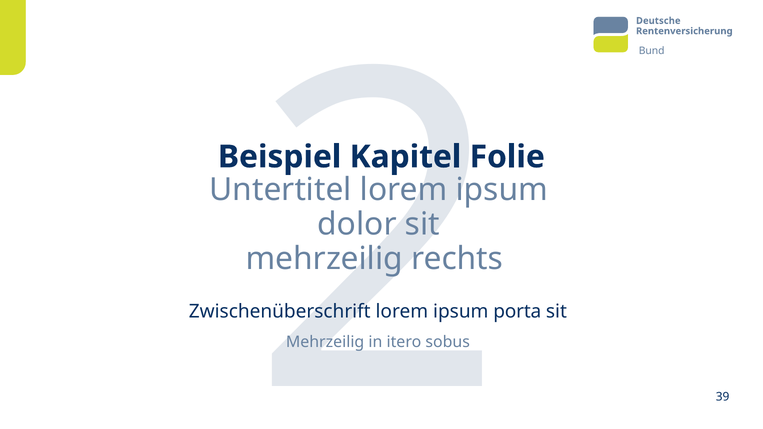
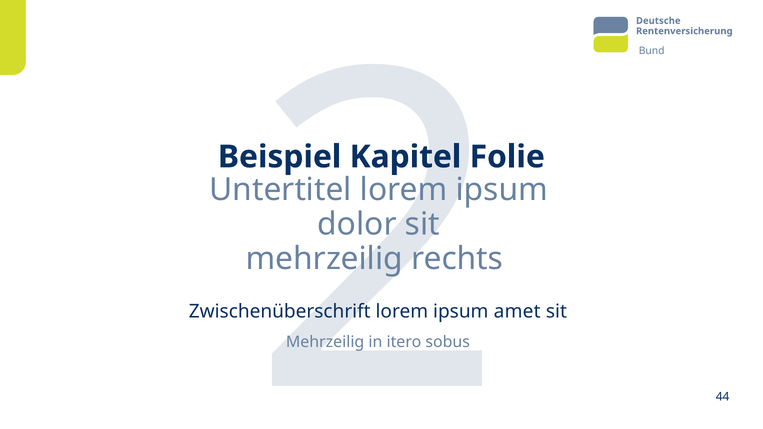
39: 39 -> 44 (723, 397)
porta: porta -> amet (517, 312)
